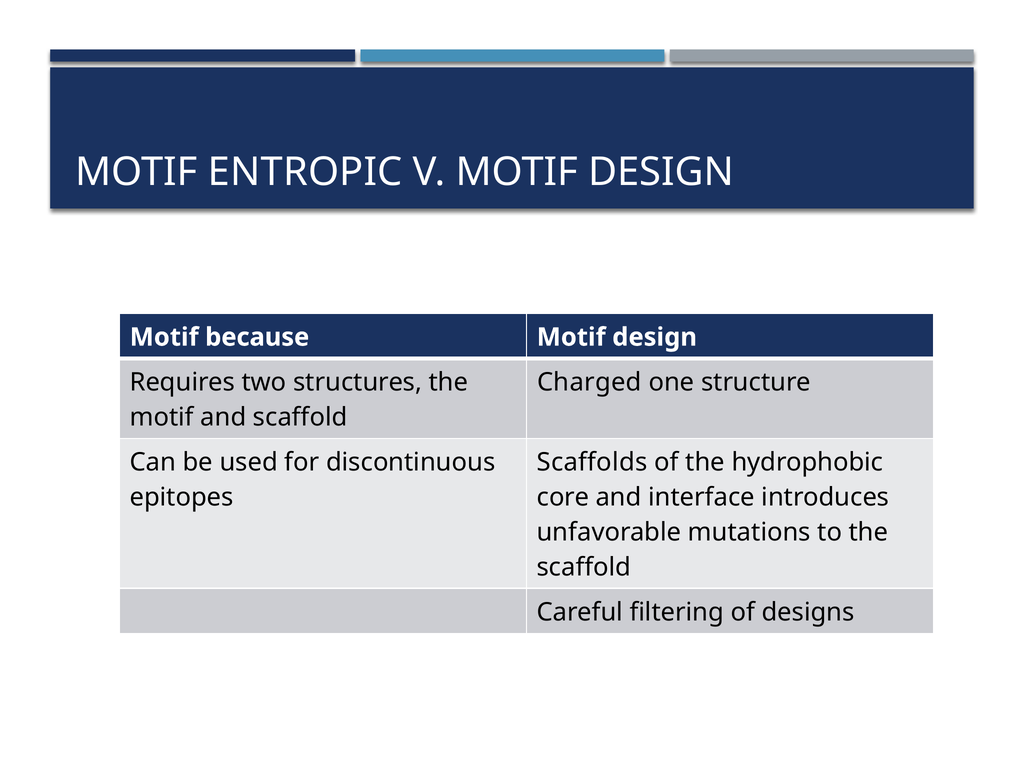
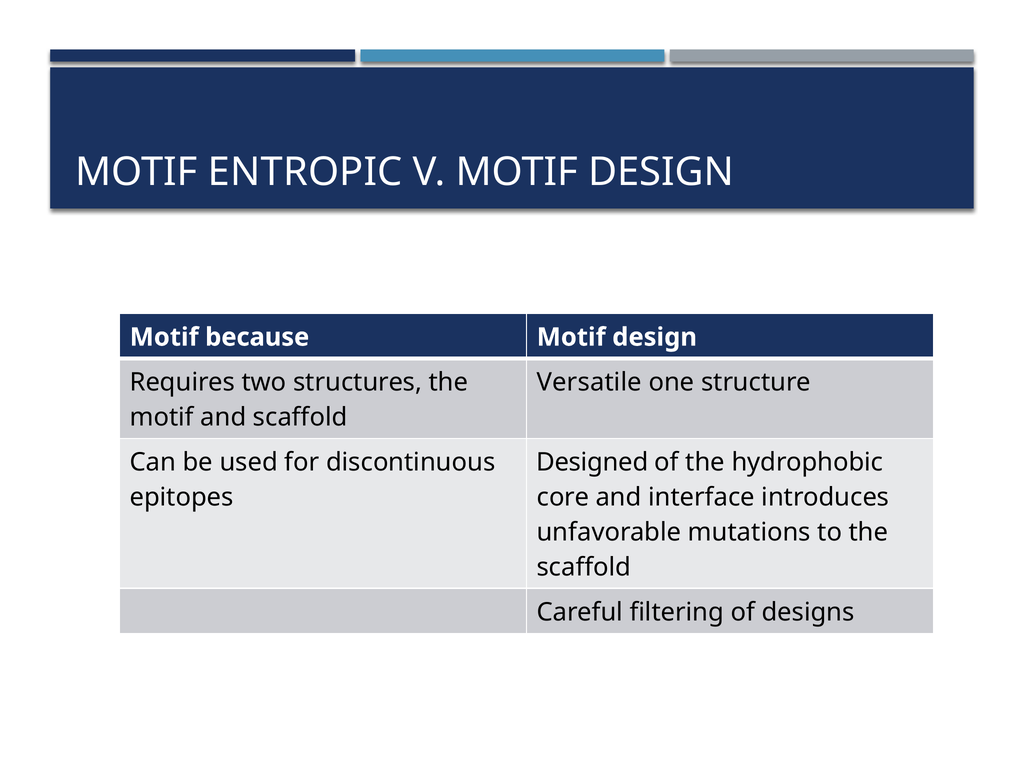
Charged: Charged -> Versatile (589, 382)
Scaffolds: Scaffolds -> Designed (592, 462)
